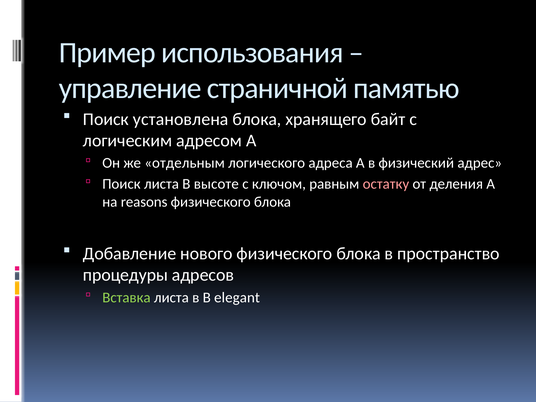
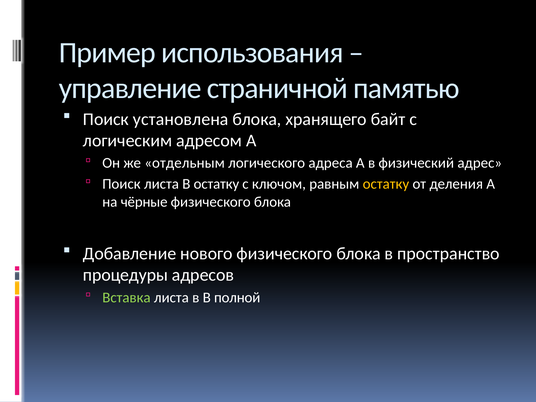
В высоте: высоте -> остатку (216, 184)
остатку colour: pink -> yellow (386, 184)
reasons: reasons -> чёрные (144, 202)
elegant: elegant -> полной (237, 297)
